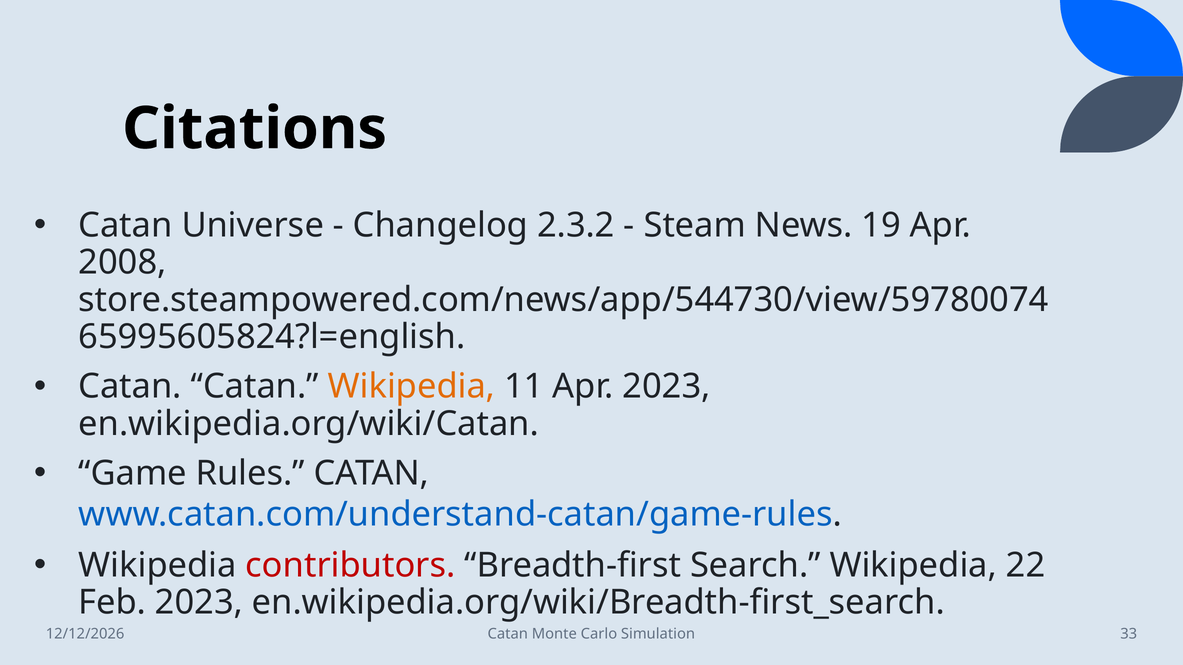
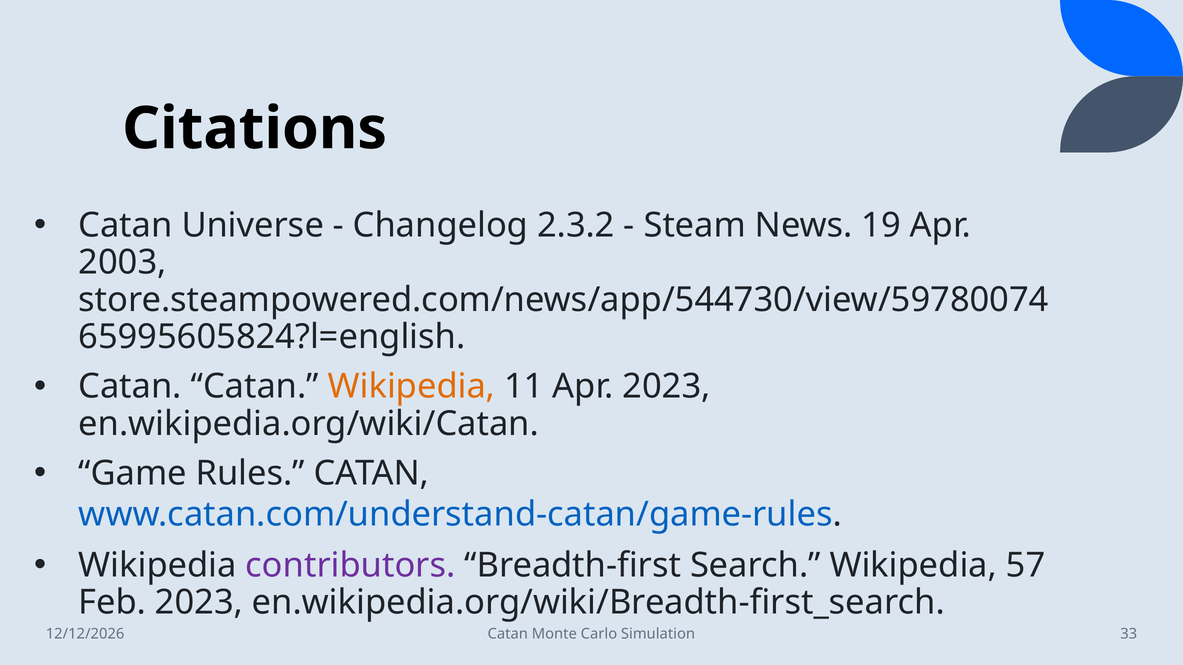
2008: 2008 -> 2003 (122, 263)
contributors colour: red -> purple (350, 566)
22: 22 -> 57 (1026, 566)
